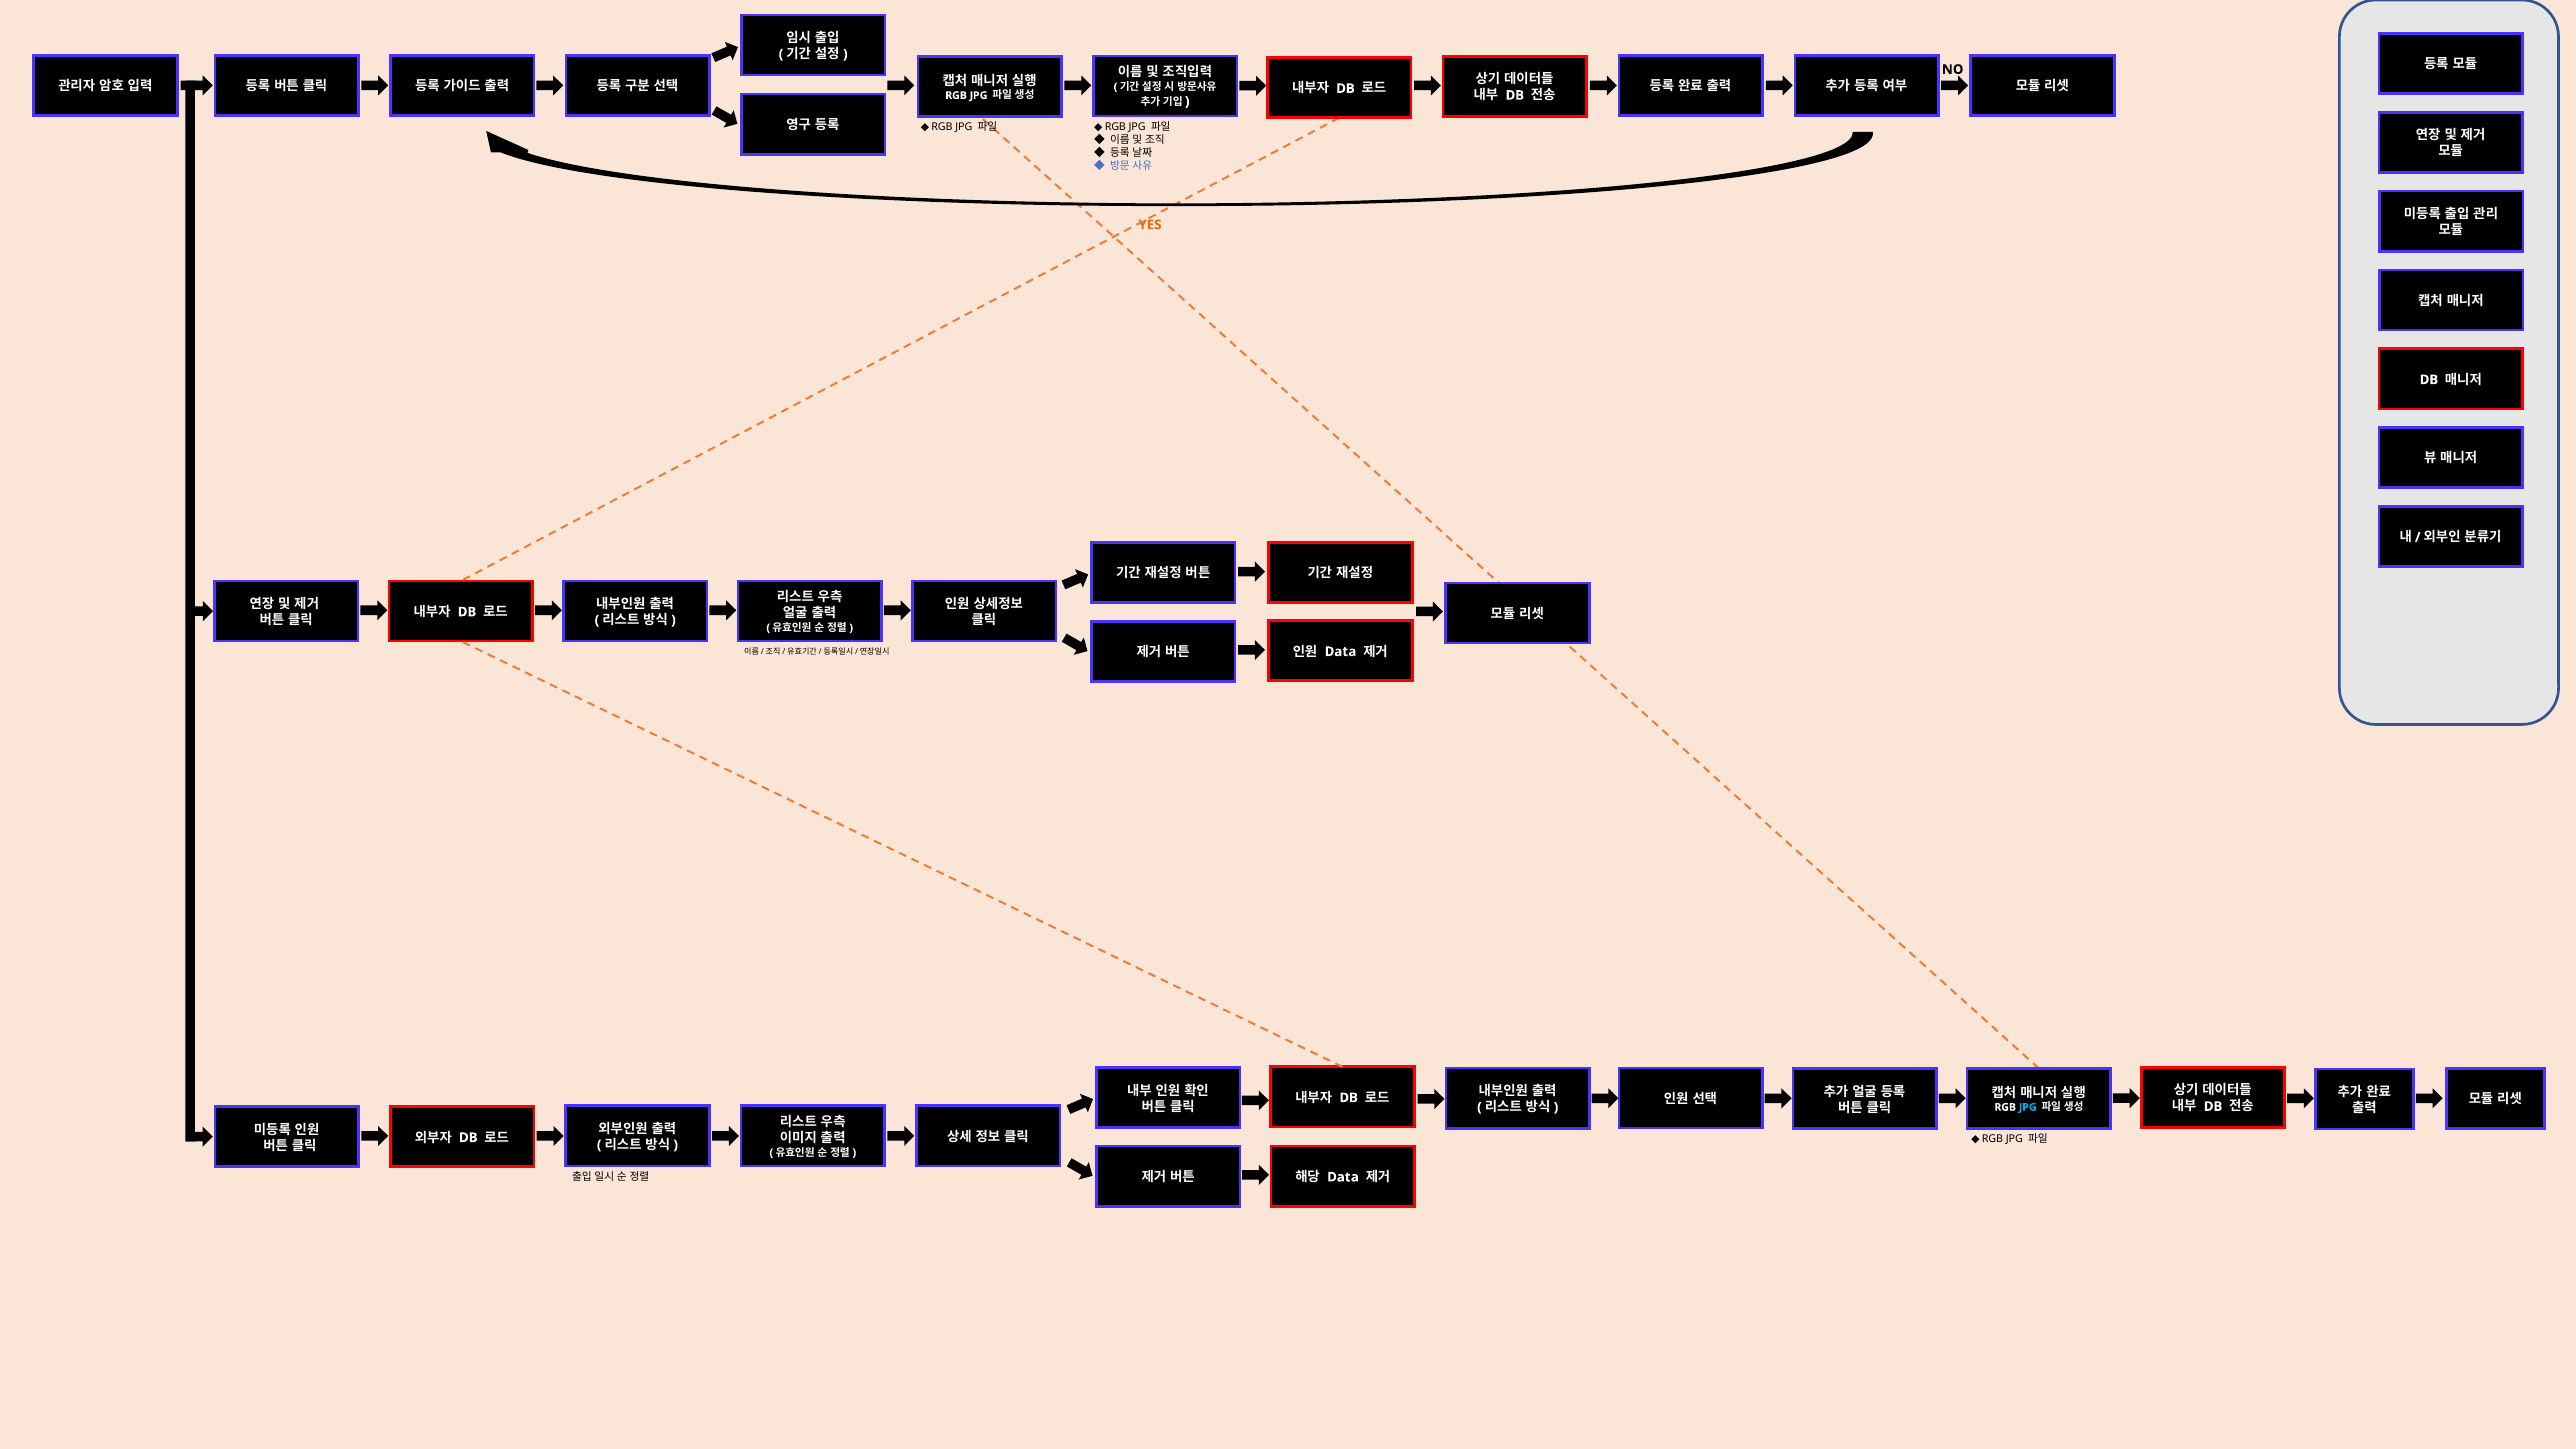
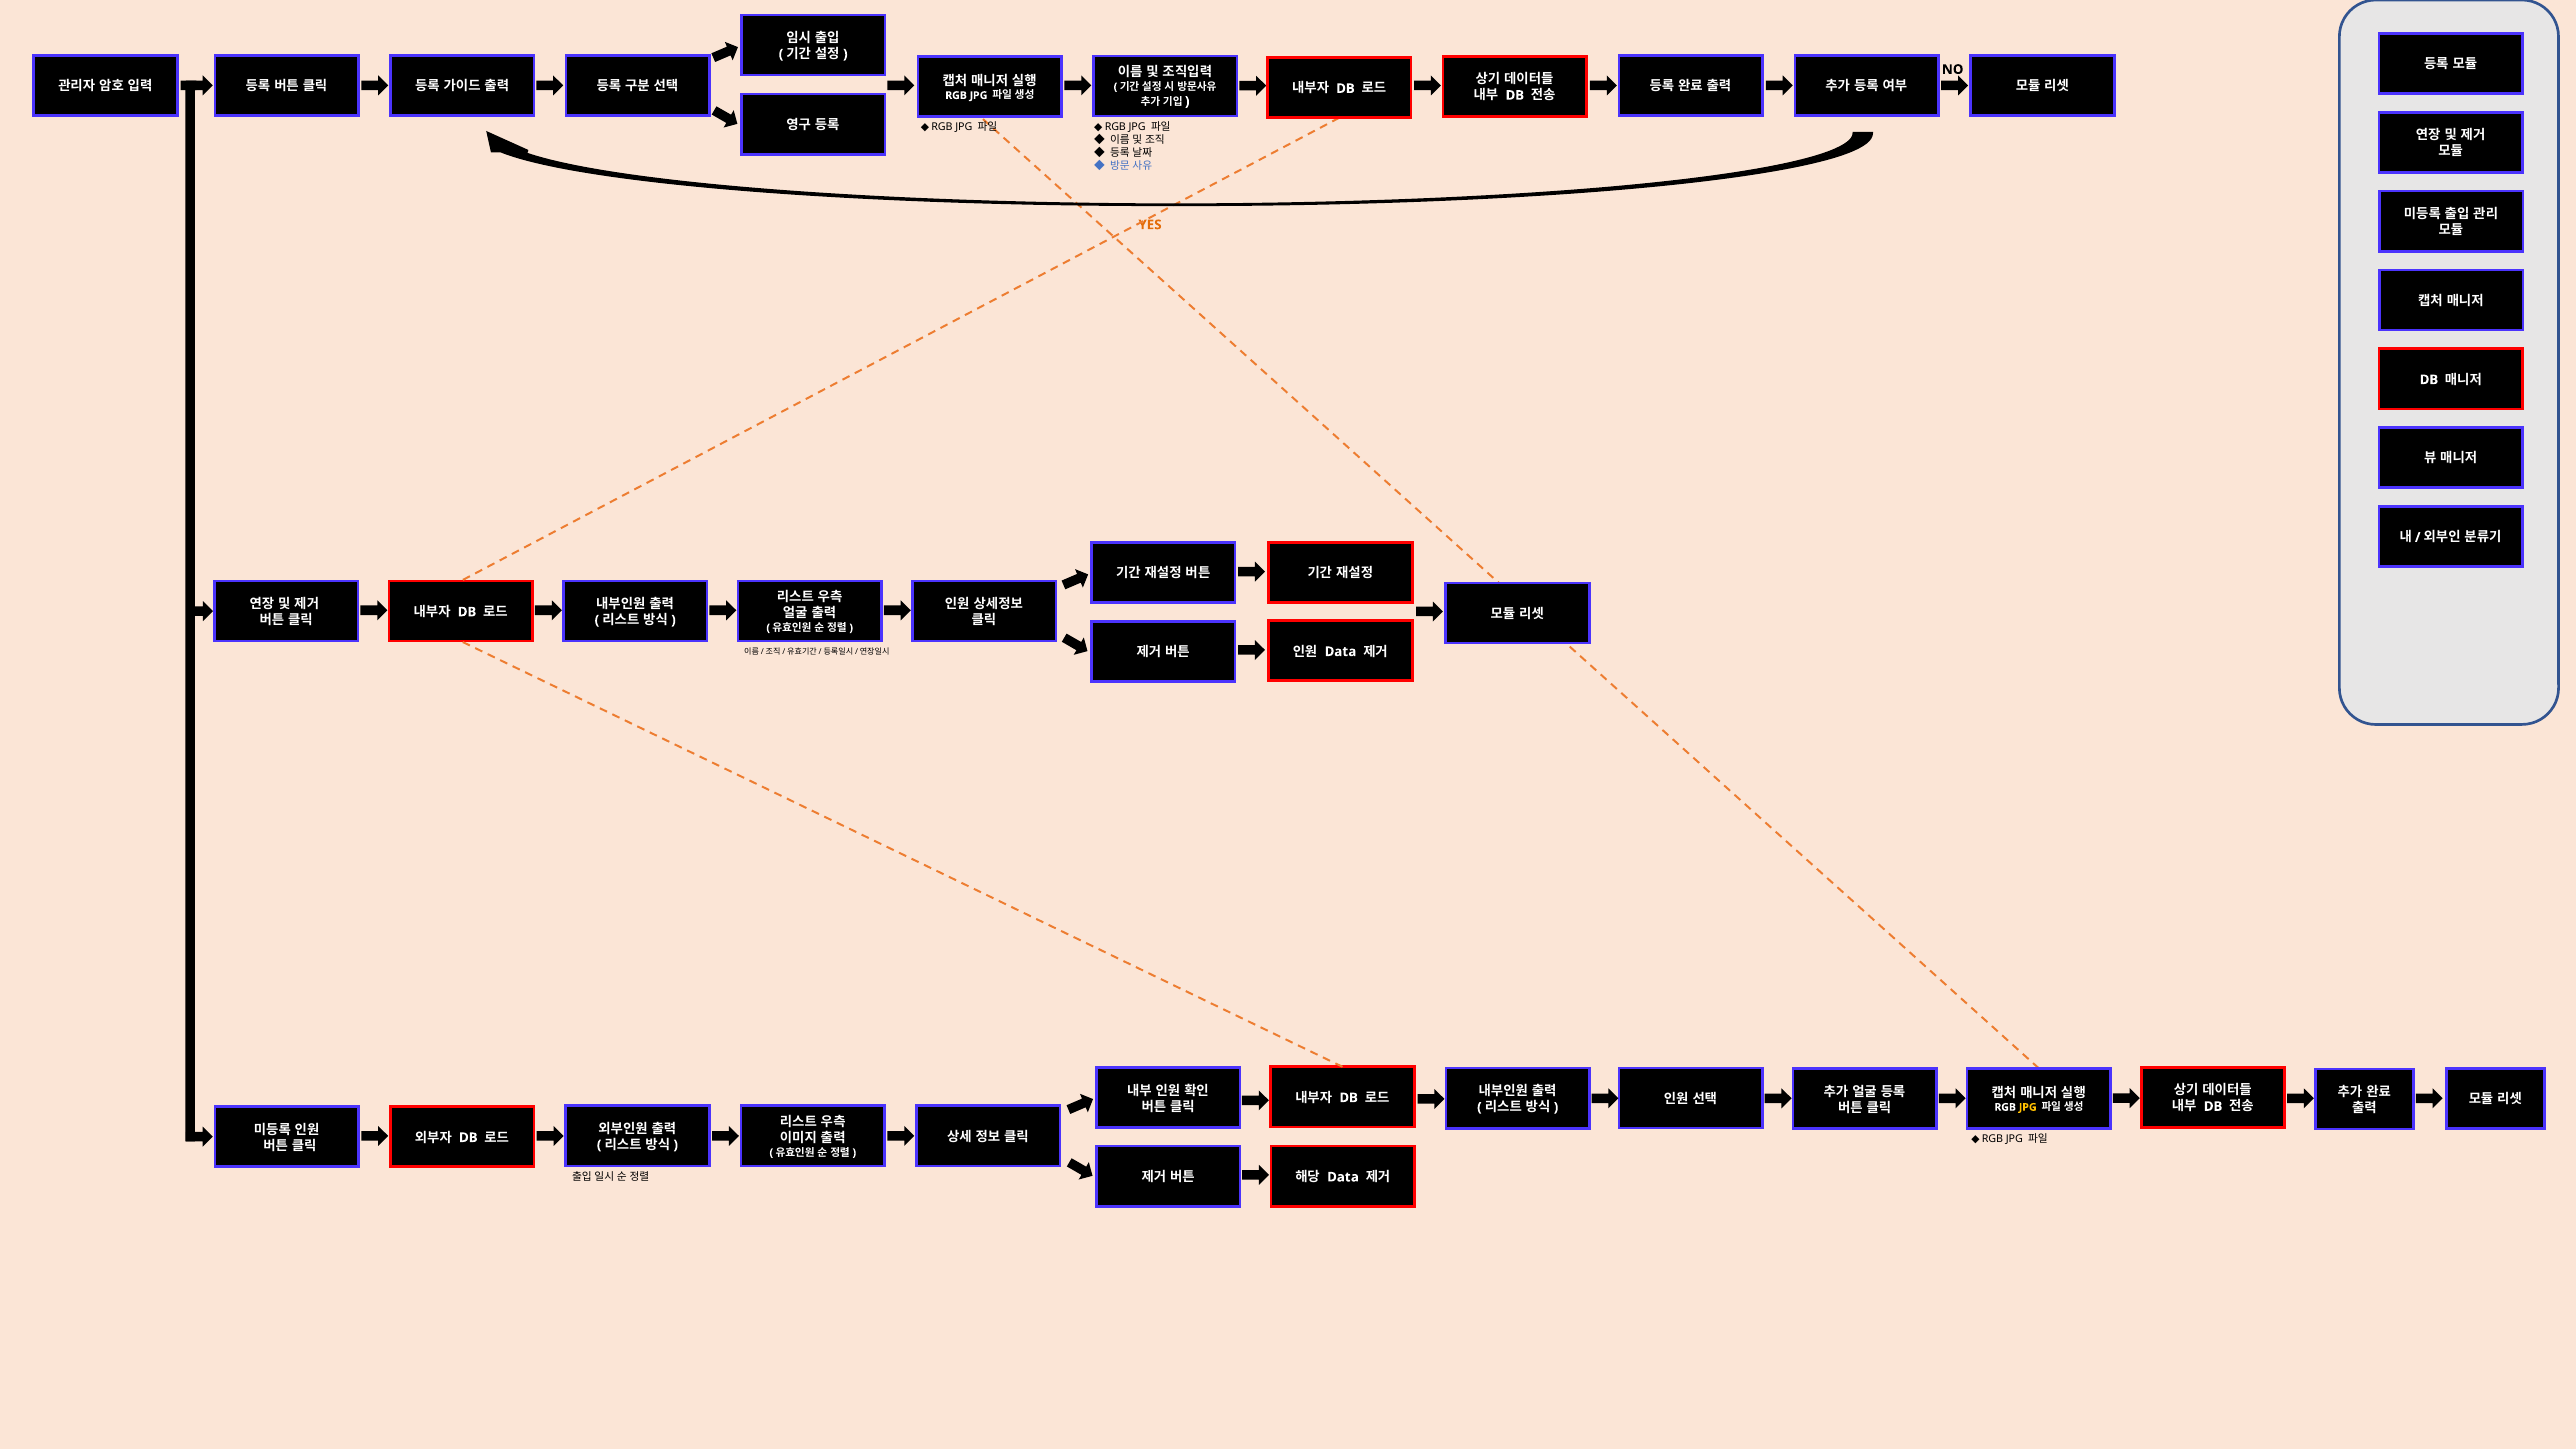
JPG colour: light blue -> yellow (2028, 1107)
